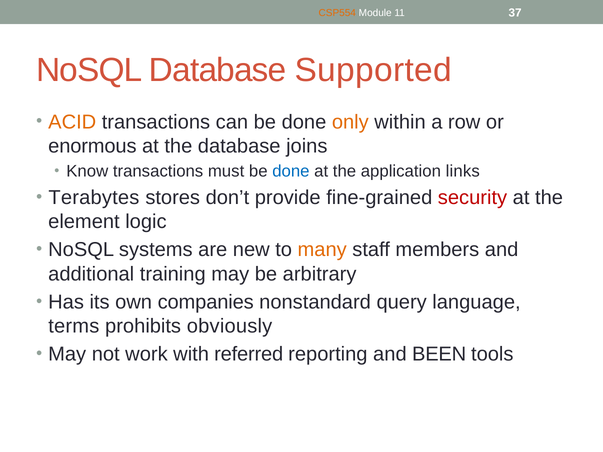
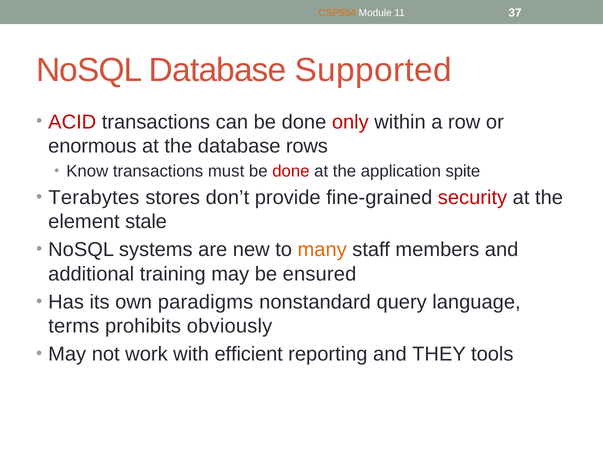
ACID colour: orange -> red (72, 122)
only colour: orange -> red (350, 122)
joins: joins -> rows (307, 146)
done colour: blue -> red (291, 171)
links: links -> spite (463, 171)
logic: logic -> stale (146, 222)
arbitrary: arbitrary -> ensured (320, 274)
companies: companies -> paradigms (206, 302)
referred: referred -> efficient (249, 354)
BEEN: BEEN -> THEY (439, 354)
